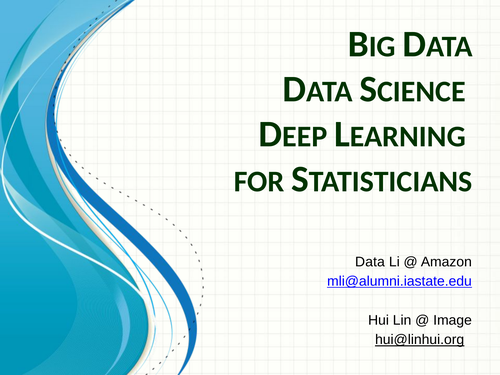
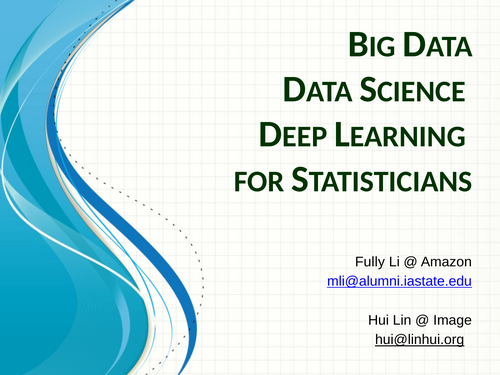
Data: Data -> Fully (370, 262)
